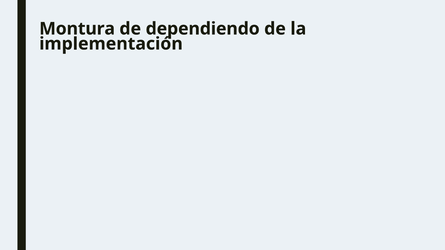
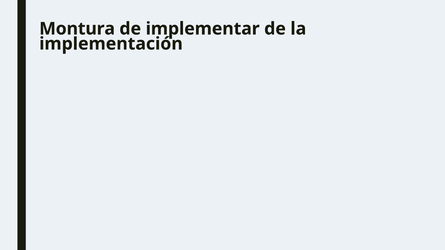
dependiendo: dependiendo -> implementar (203, 29)
